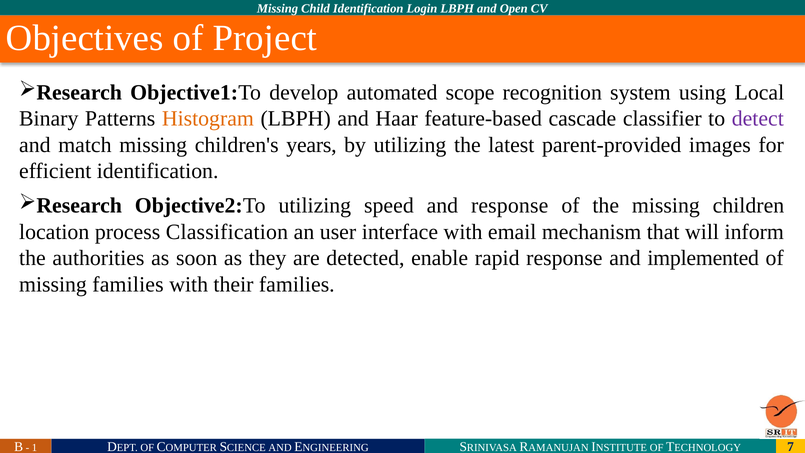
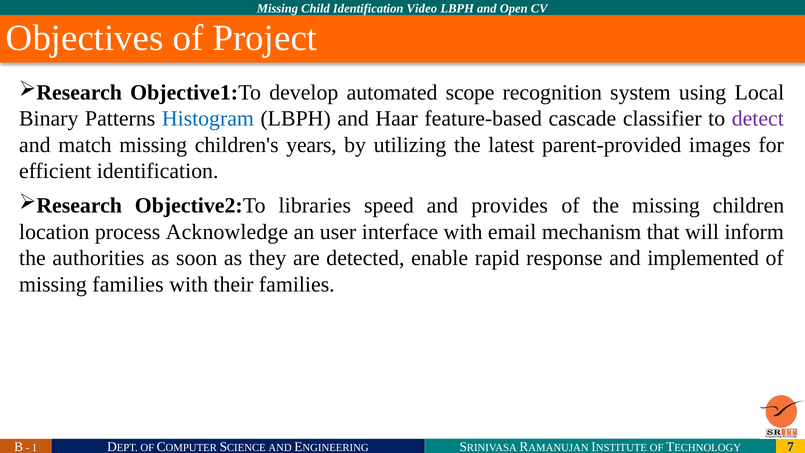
Login: Login -> Video (422, 9)
Histogram colour: orange -> blue (208, 119)
Objective2:To utilizing: utilizing -> libraries (315, 206)
and response: response -> provides (510, 206)
Classification: Classification -> Acknowledge (227, 232)
